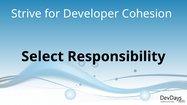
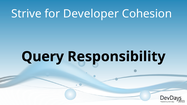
Select: Select -> Query (43, 57)
